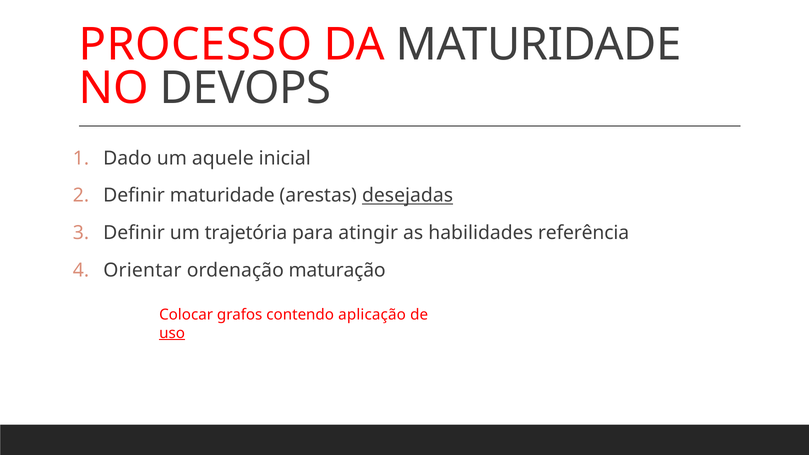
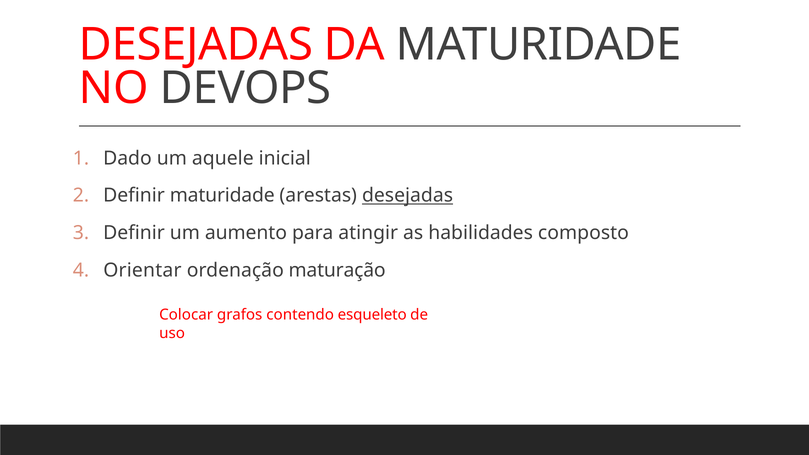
PROCESSO: PROCESSO -> DESEJADAS (196, 45)
trajetória: trajetória -> aumento (246, 233)
referência: referência -> composto (583, 233)
aplicação: aplicação -> esqueleto (372, 315)
uso underline: present -> none (172, 333)
